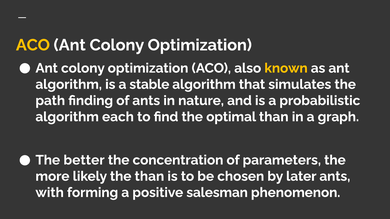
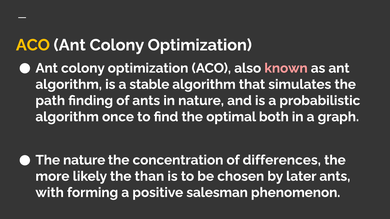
known colour: yellow -> pink (286, 68)
each: each -> once (118, 117)
optimal than: than -> both (274, 117)
The better: better -> nature (84, 160)
parameters: parameters -> differences (282, 160)
